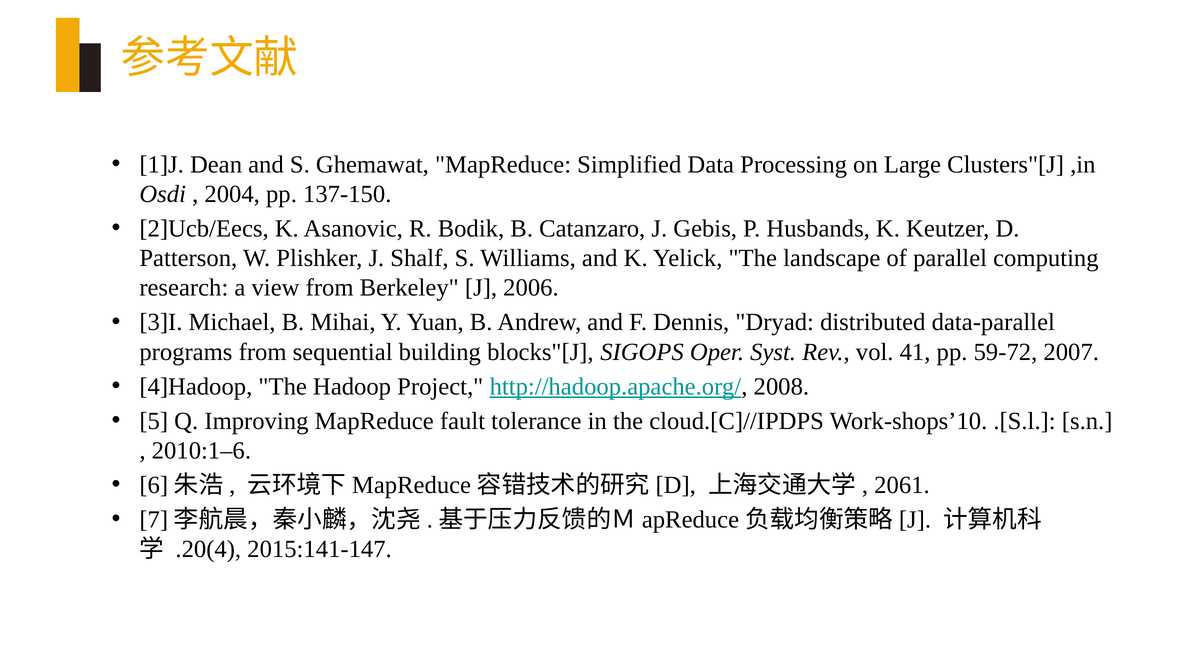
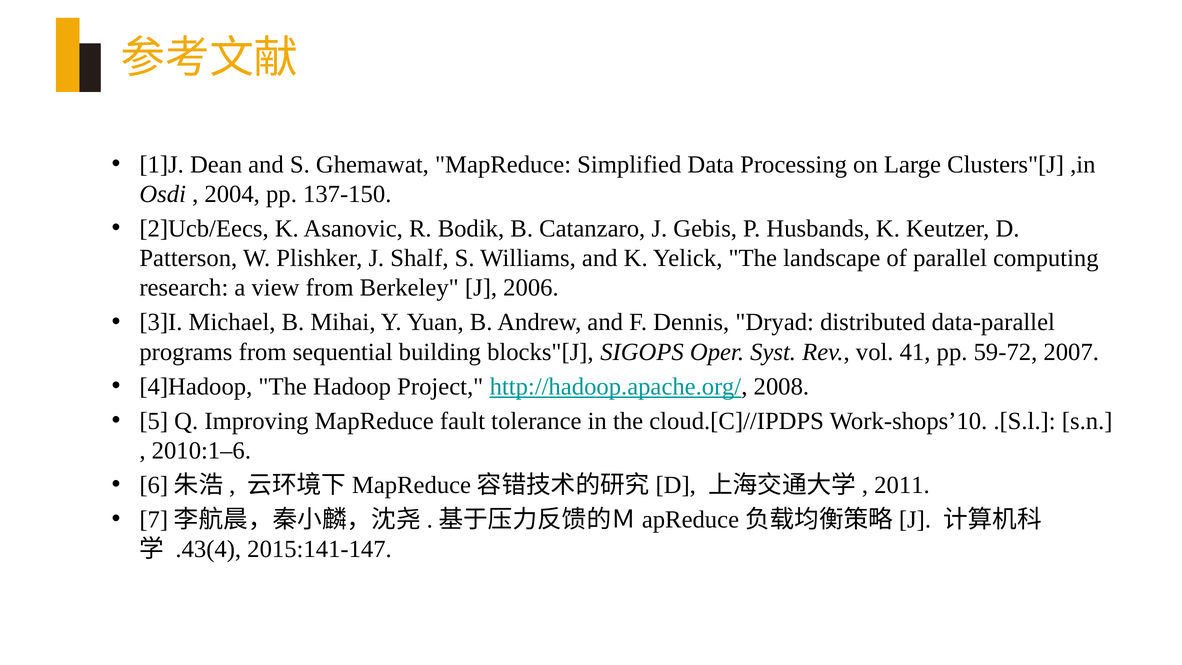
2061: 2061 -> 2011 (902, 485)
.20(4: .20(4 -> .43(4 (208, 549)
